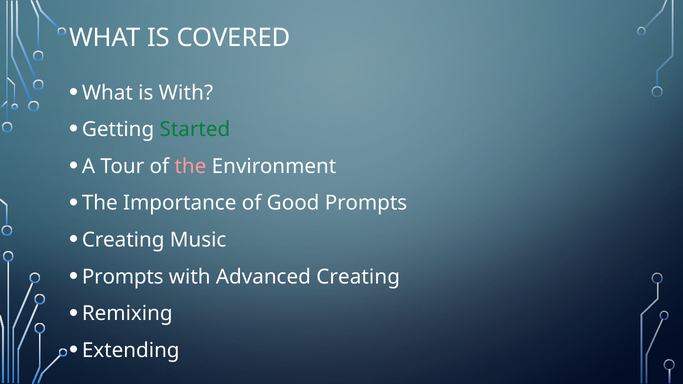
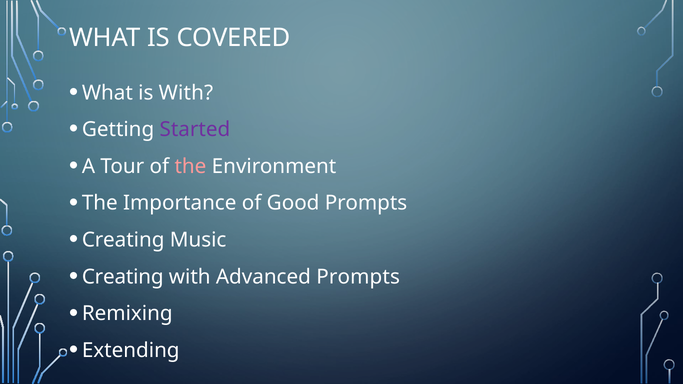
Started colour: green -> purple (195, 130)
Prompts: Prompts -> Creating (123, 277)
Advanced Creating: Creating -> Prompts (358, 277)
